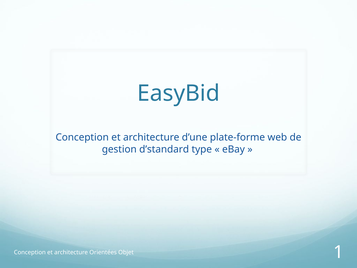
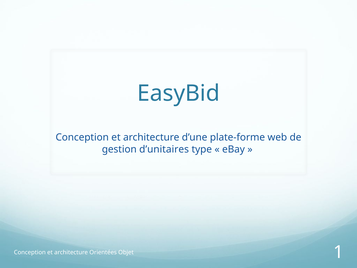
d’standard: d’standard -> d’unitaires (164, 149)
